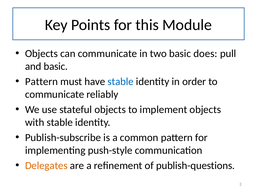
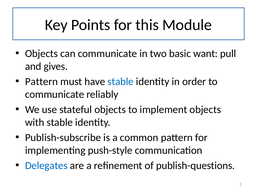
does: does -> want (206, 53)
and basic: basic -> gives (56, 66)
Delegates colour: orange -> blue (46, 165)
